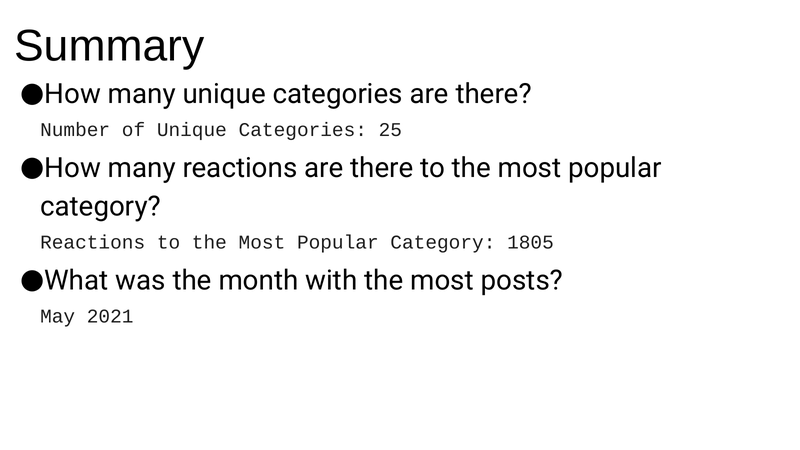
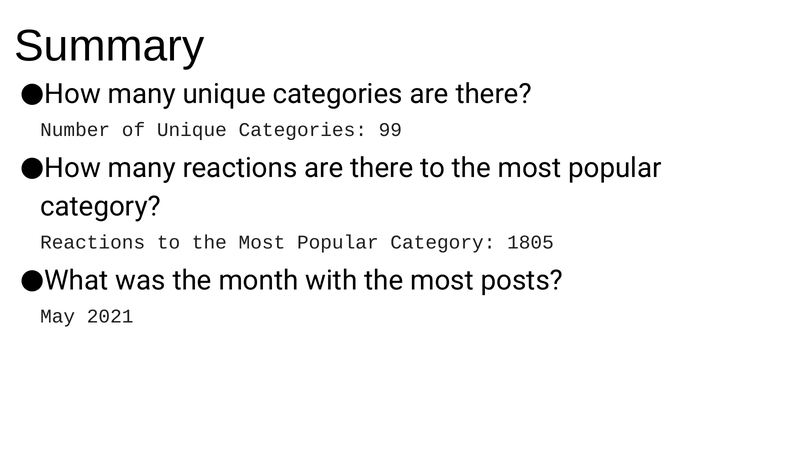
25: 25 -> 99 (390, 130)
